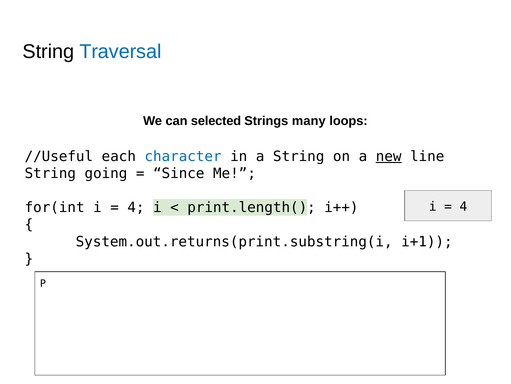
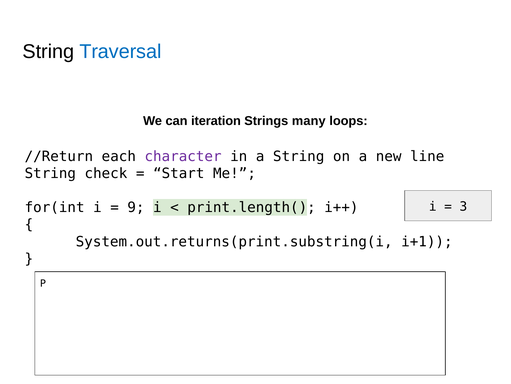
selected: selected -> iteration (216, 121)
//Useful: //Useful -> //Return (59, 156)
character colour: blue -> purple (183, 156)
new underline: present -> none (389, 156)
going: going -> check (106, 173)
Since: Since -> Start (179, 173)
4: 4 -> 3 (463, 206)
4: 4 -> 9 (136, 207)
